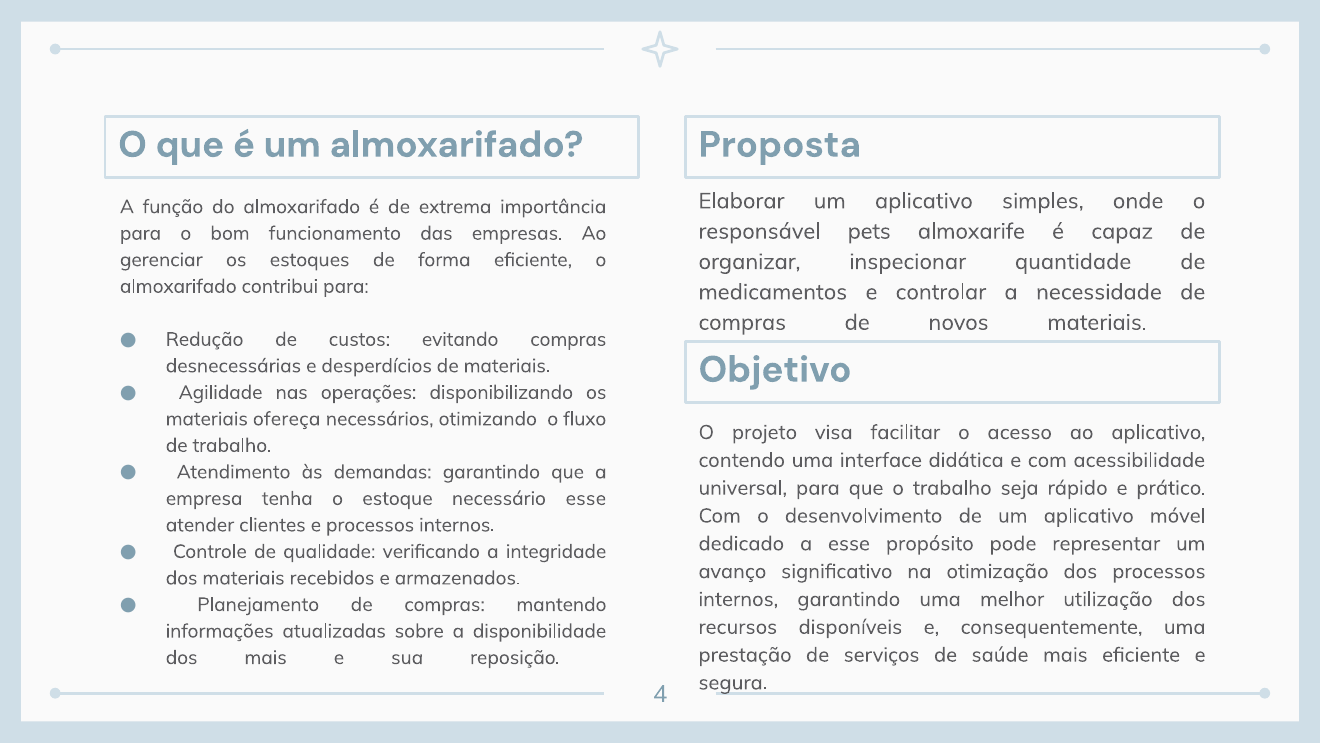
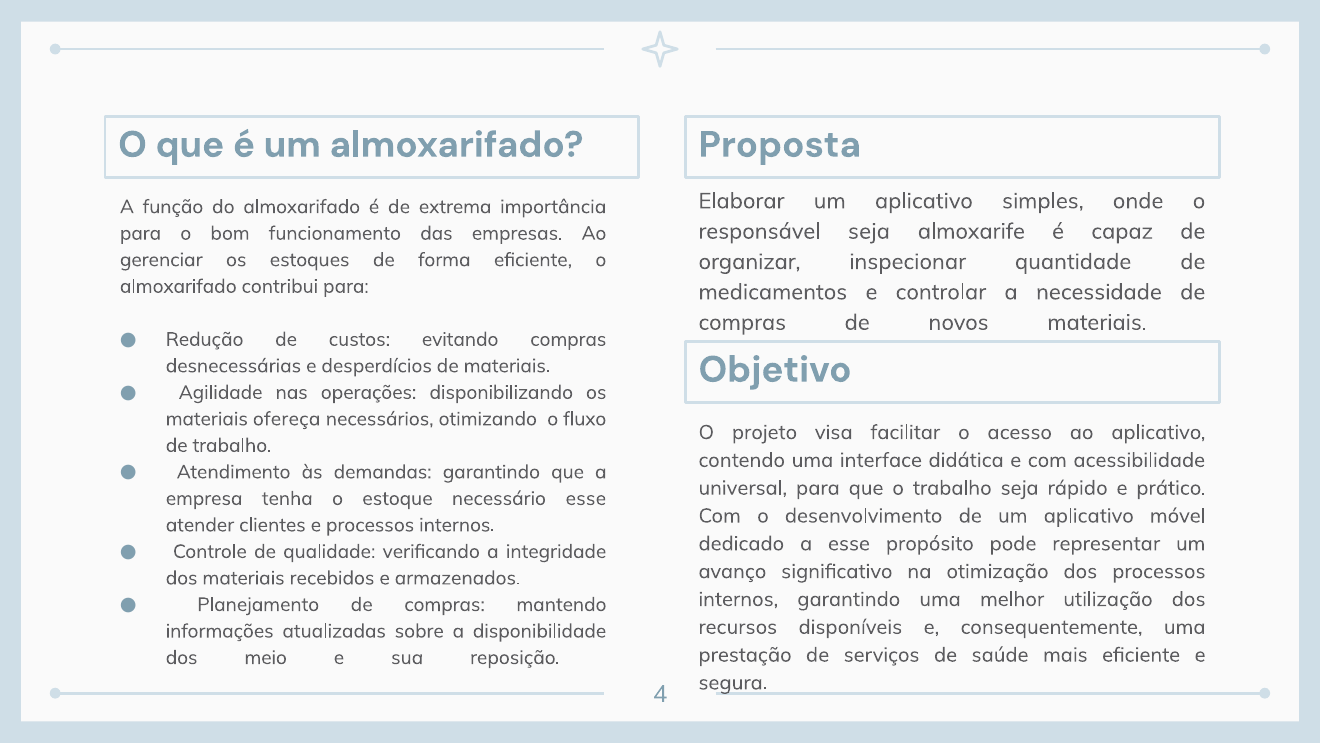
responsável pets: pets -> seja (869, 231)
dos mais: mais -> meio (266, 657)
